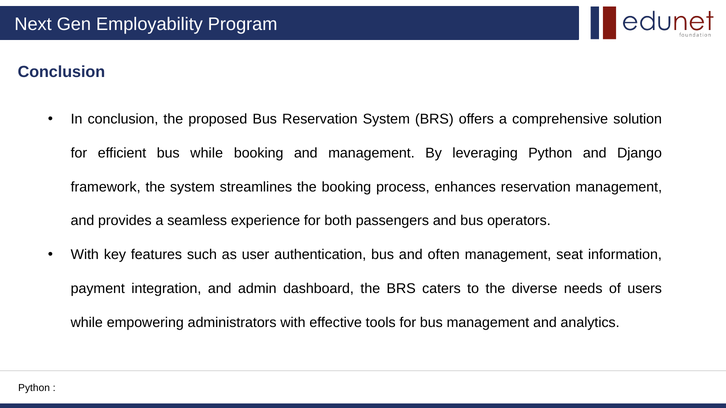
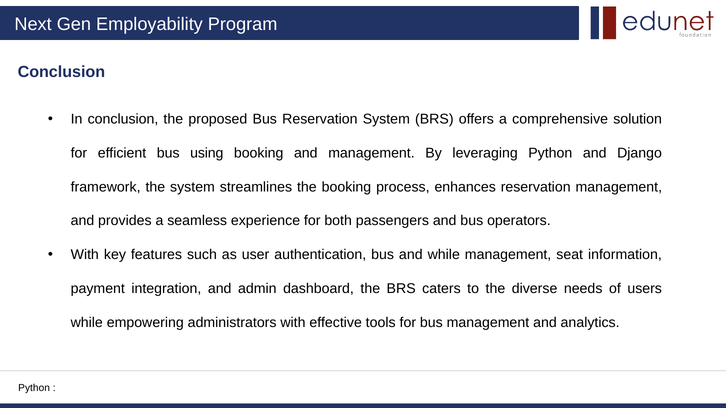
bus while: while -> using (207, 153)
and often: often -> while (444, 255)
